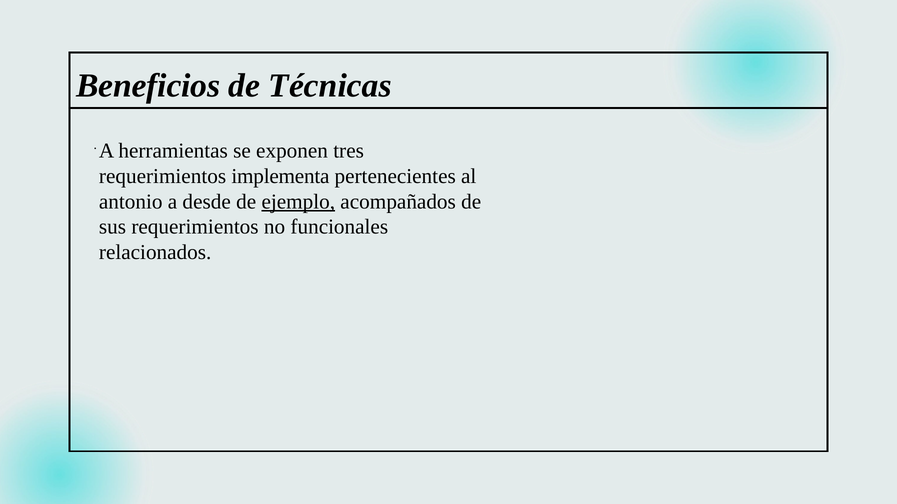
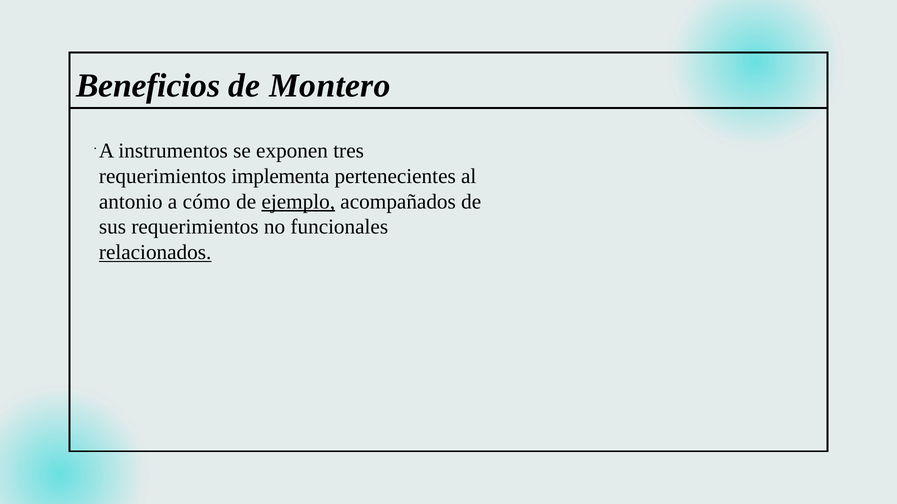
Técnicas: Técnicas -> Montero (330, 86)
herramientas: herramientas -> instrumentos (173, 151)
desde: desde -> cómo (207, 202)
relacionados underline: none -> present (155, 253)
